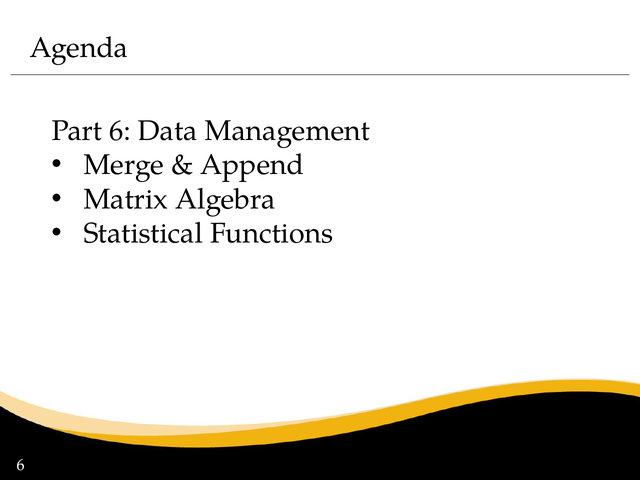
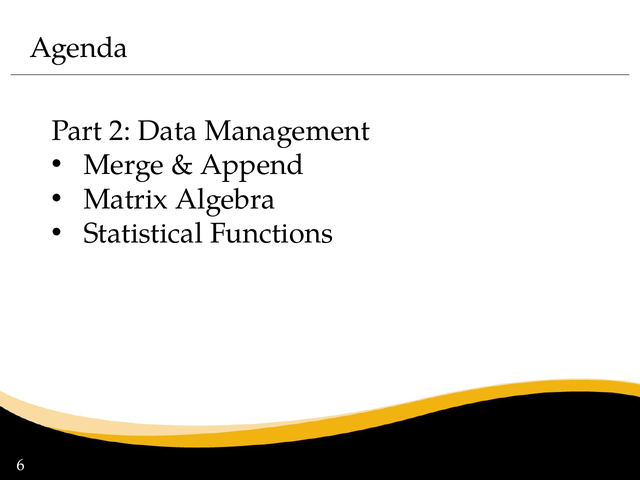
Part 6: 6 -> 2 (120, 131)
